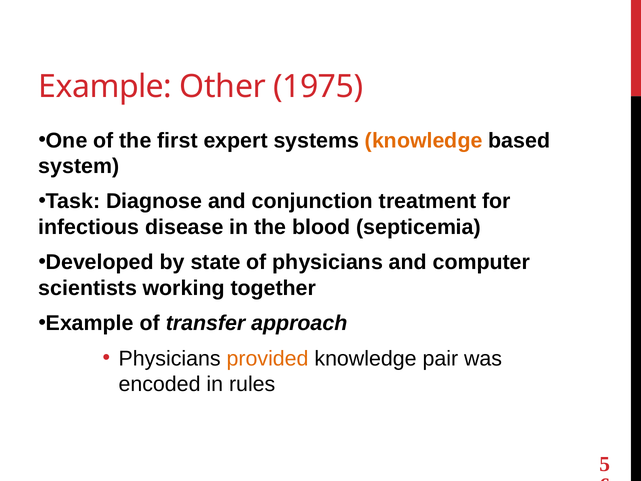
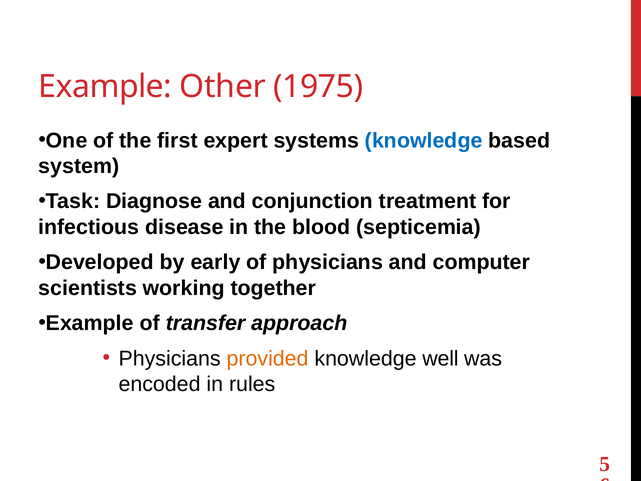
knowledge colour: orange -> blue (424, 140)
state: state -> early (216, 262)
pair: pair -> well (440, 358)
